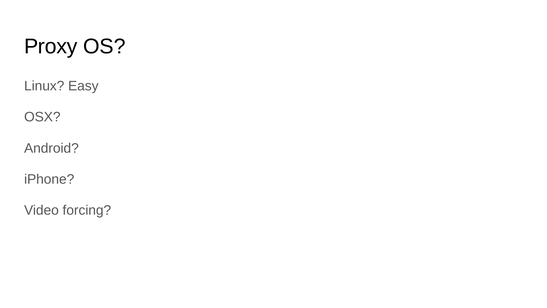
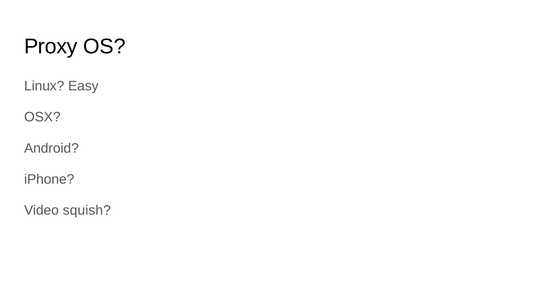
forcing: forcing -> squish (87, 210)
